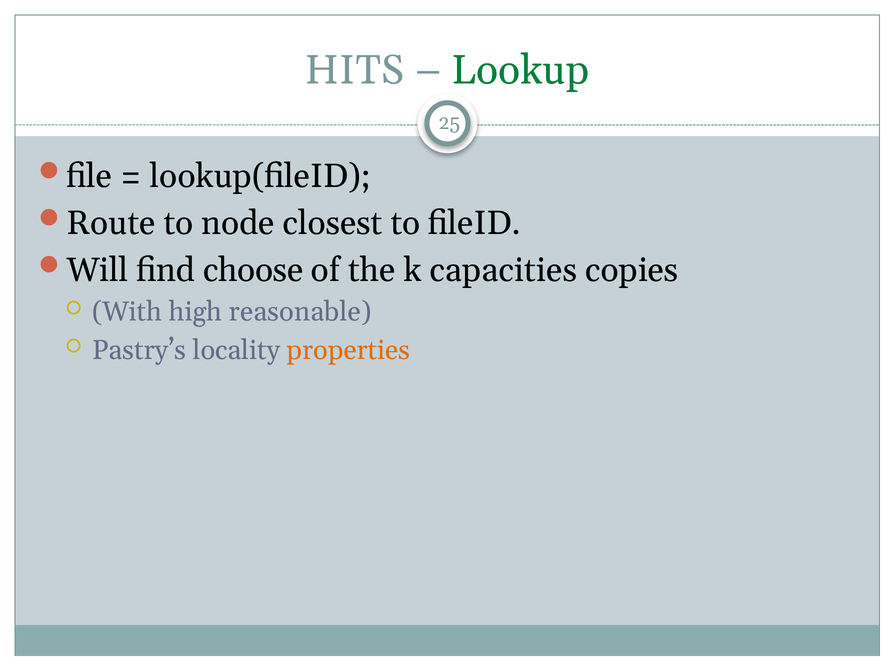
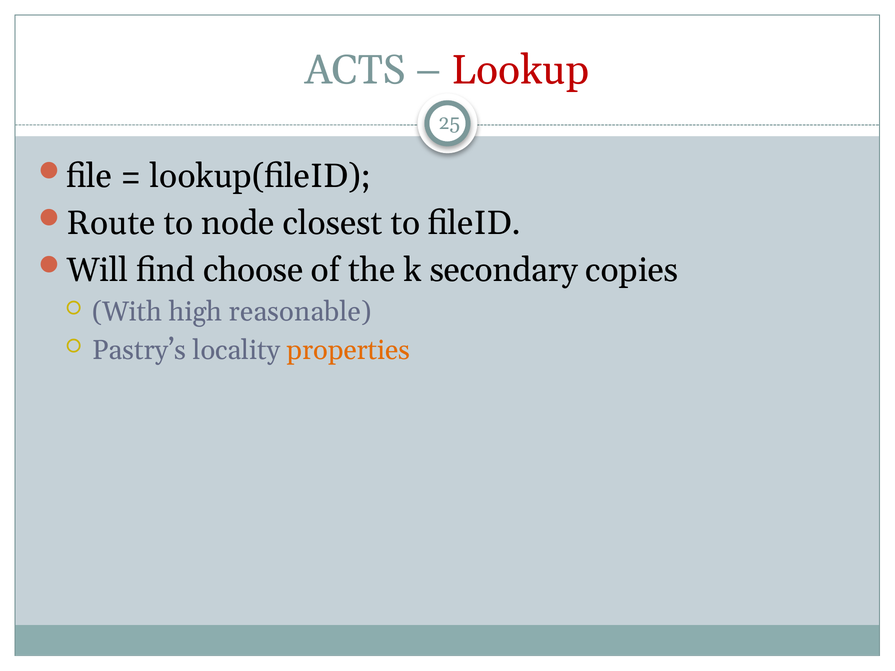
HITS: HITS -> ACTS (355, 70)
Lookup colour: green -> red (521, 70)
capacities: capacities -> secondary (504, 270)
